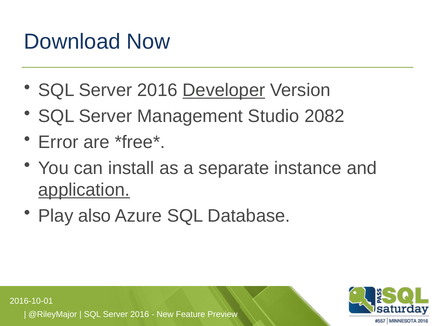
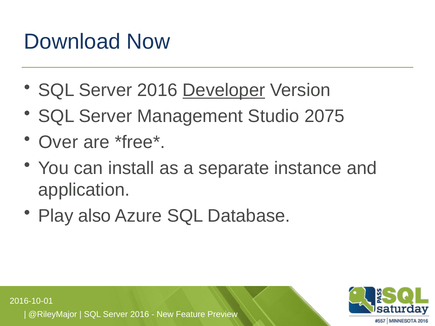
2082: 2082 -> 2075 (324, 116)
Error: Error -> Over (58, 142)
application underline: present -> none (84, 190)
